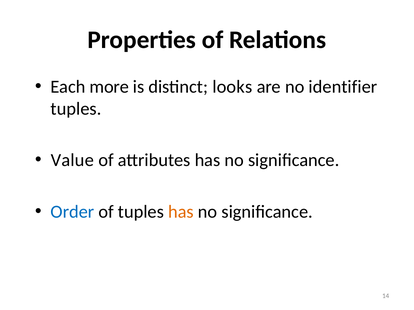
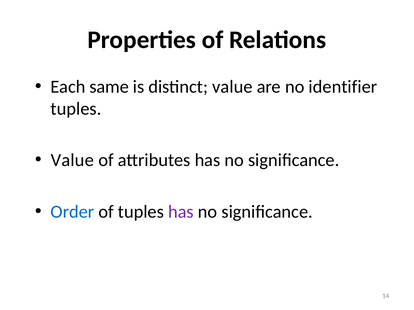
more: more -> same (109, 87)
distinct looks: looks -> value (232, 87)
has colour: orange -> purple (181, 212)
